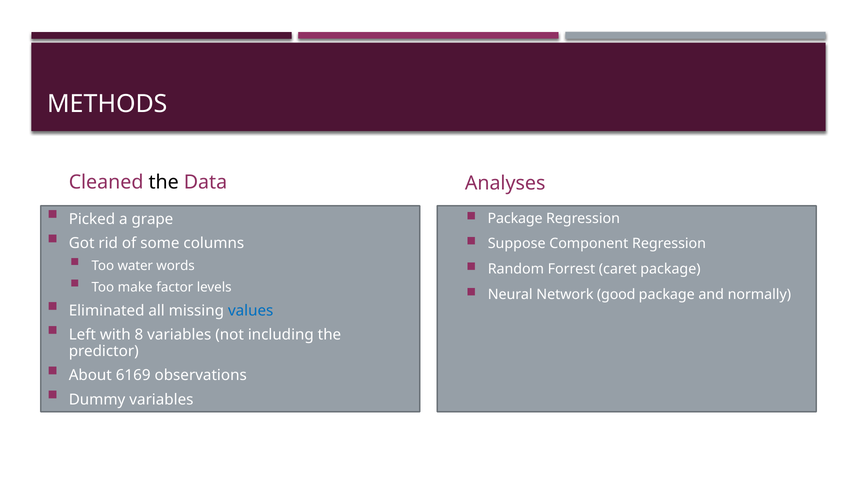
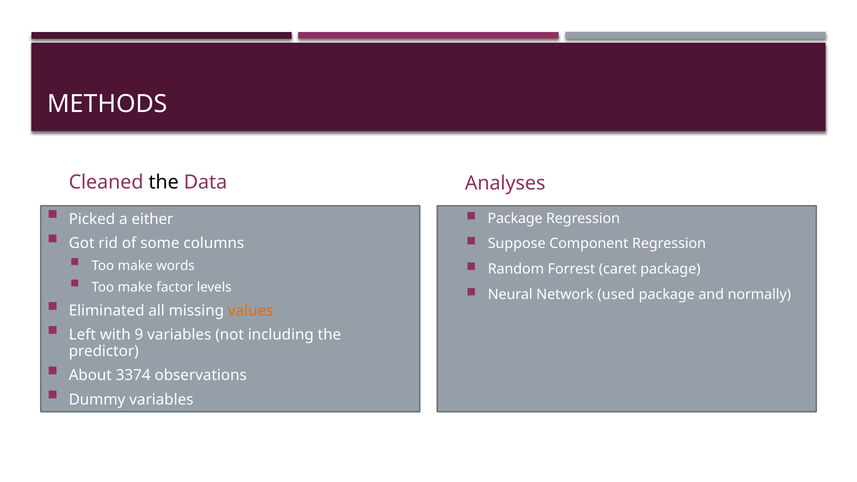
grape: grape -> either (152, 219)
water: water -> make (135, 266)
good: good -> used (616, 294)
values colour: blue -> orange (251, 311)
8: 8 -> 9 (139, 335)
6169: 6169 -> 3374 (133, 375)
